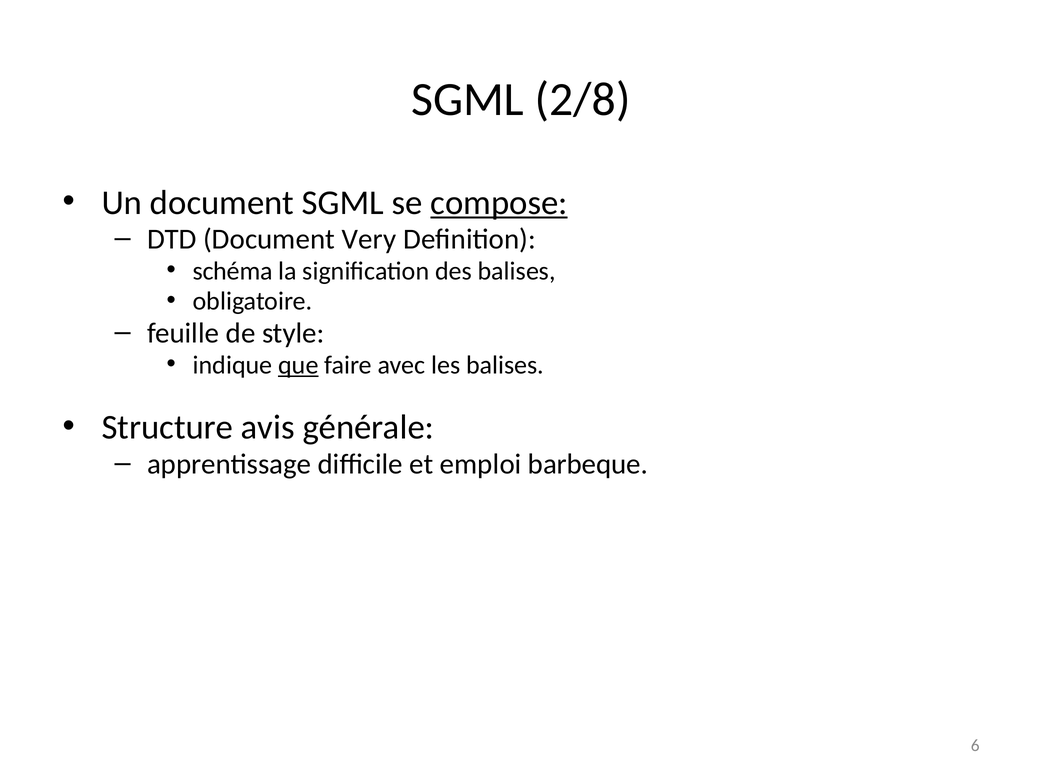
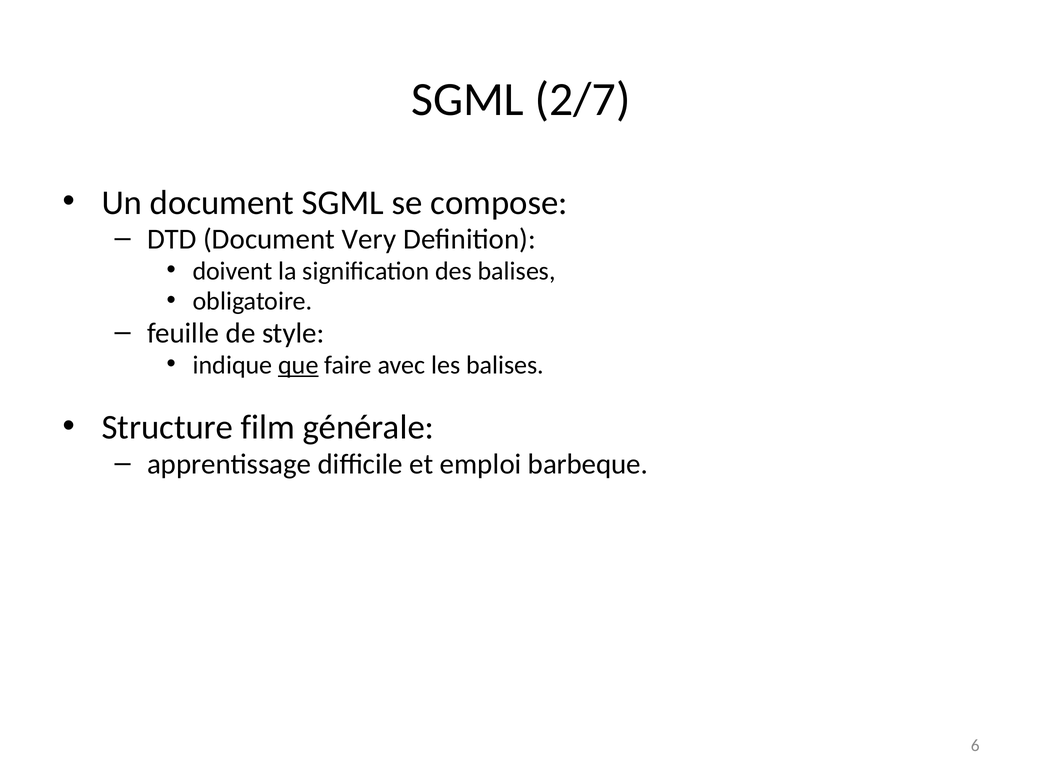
2/8: 2/8 -> 2/7 (583, 100)
compose underline: present -> none (499, 203)
schéma: schéma -> doivent (233, 271)
avis: avis -> film (268, 428)
